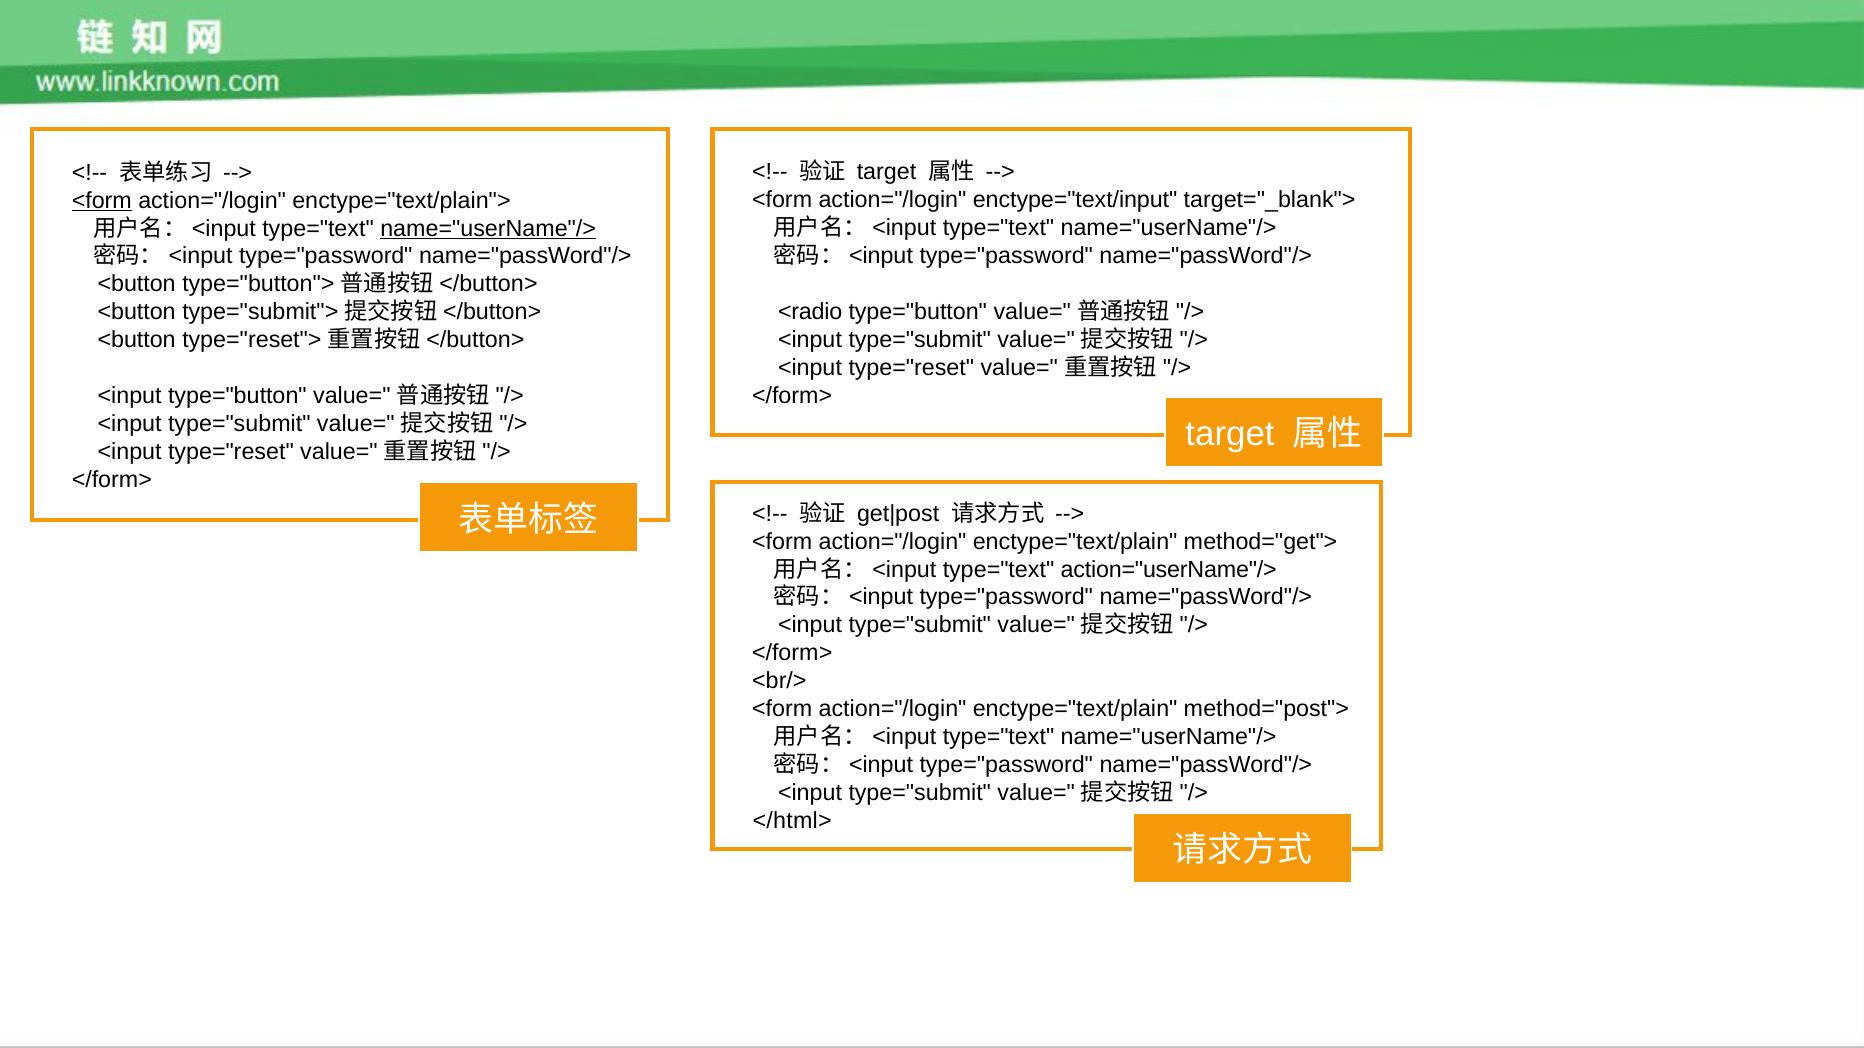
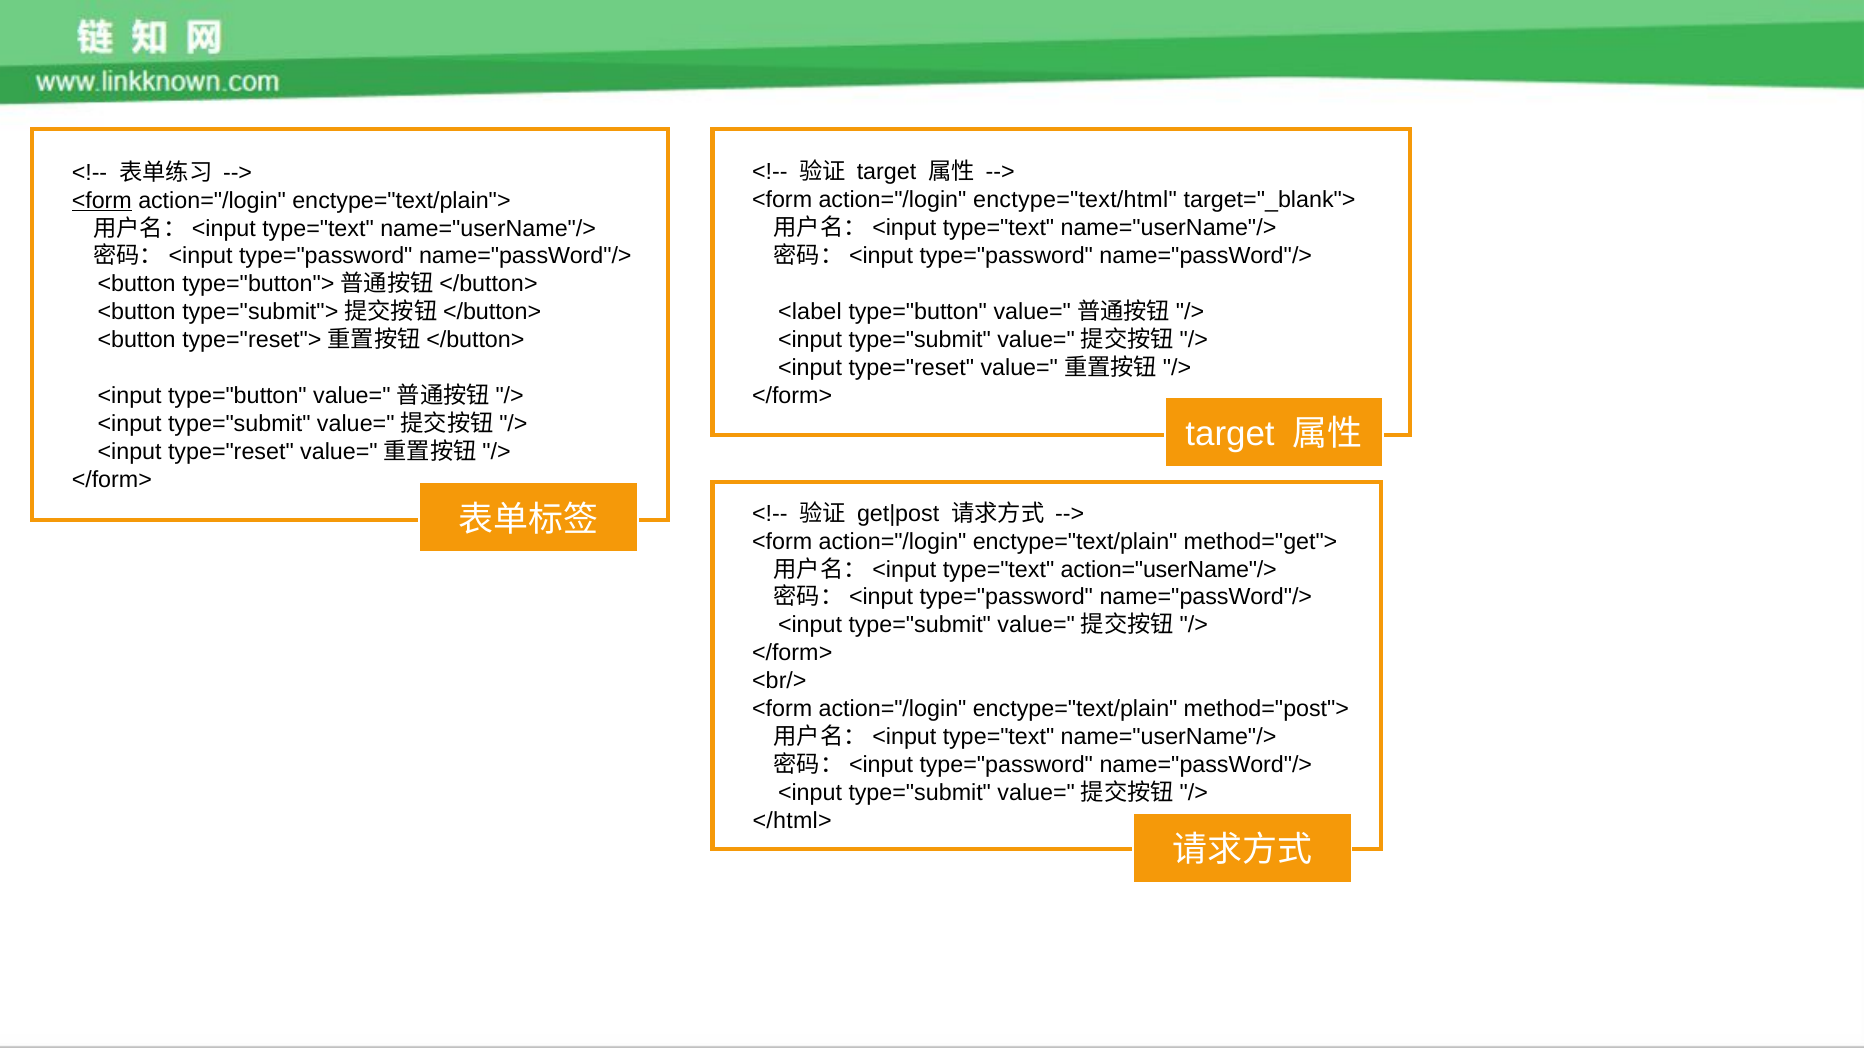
enctype="text/input: enctype="text/input -> enctype="text/html (1075, 200)
name="userName"/> underline: present -> none (488, 228)
<radio: <radio -> <label (810, 312)
